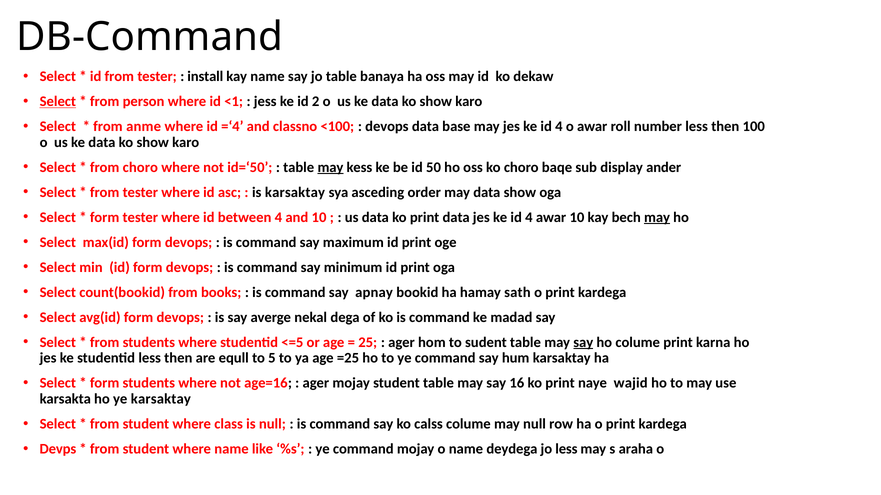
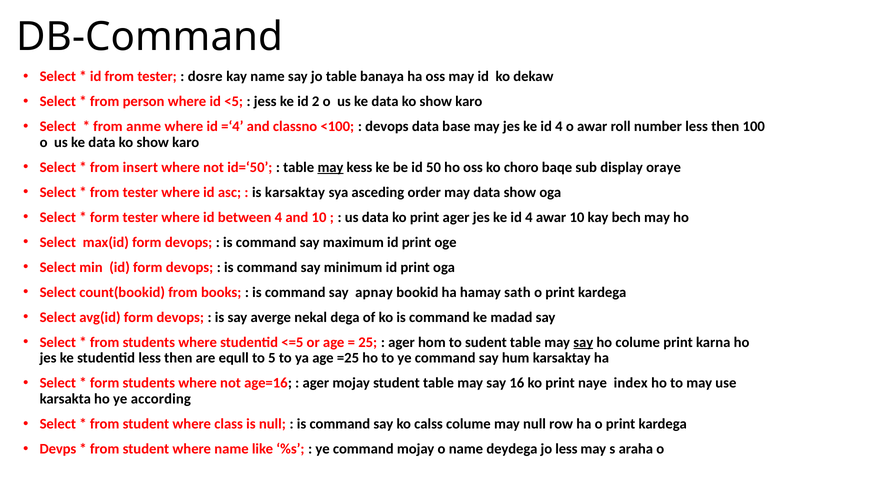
install: install -> dosre (205, 77)
Select underline: present -> none (58, 102)
<1: <1 -> <5 (234, 102)
from choro: choro -> insert (140, 167)
ander: ander -> oraye (664, 167)
print data: data -> ager (456, 217)
may underline: present -> none (657, 217)
wajid: wajid -> index (631, 383)
ye karsaktay: karsaktay -> according (161, 399)
